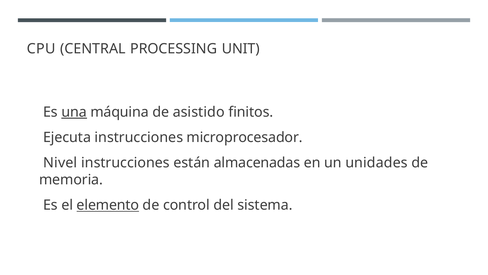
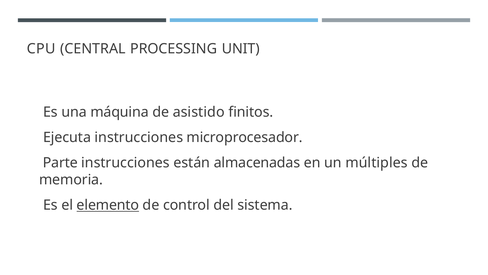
una underline: present -> none (74, 112)
Nivel: Nivel -> Parte (60, 162)
unidades: unidades -> múltiples (377, 162)
